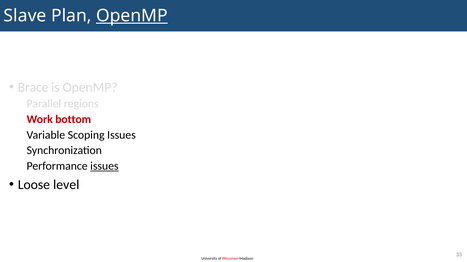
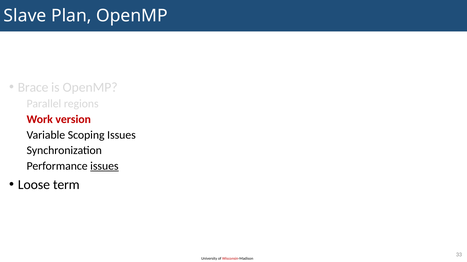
OpenMP underline: present -> none (132, 16)
bottom: bottom -> version (73, 120)
level: level -> term (66, 185)
